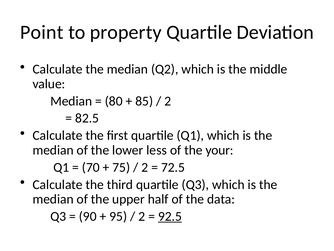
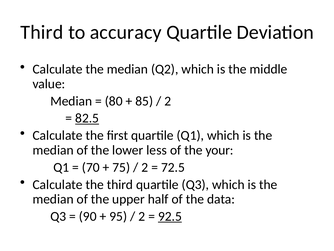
Point: Point -> Third (42, 32)
property: property -> accuracy (126, 32)
82.5 underline: none -> present (87, 118)
